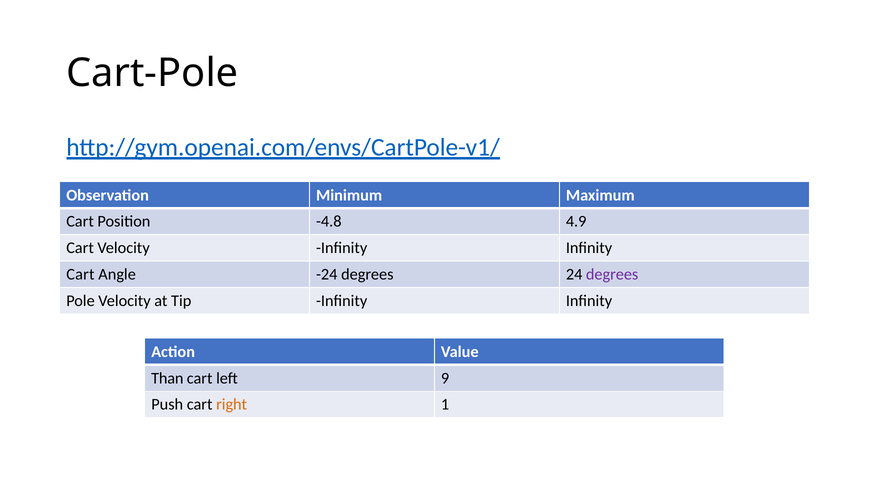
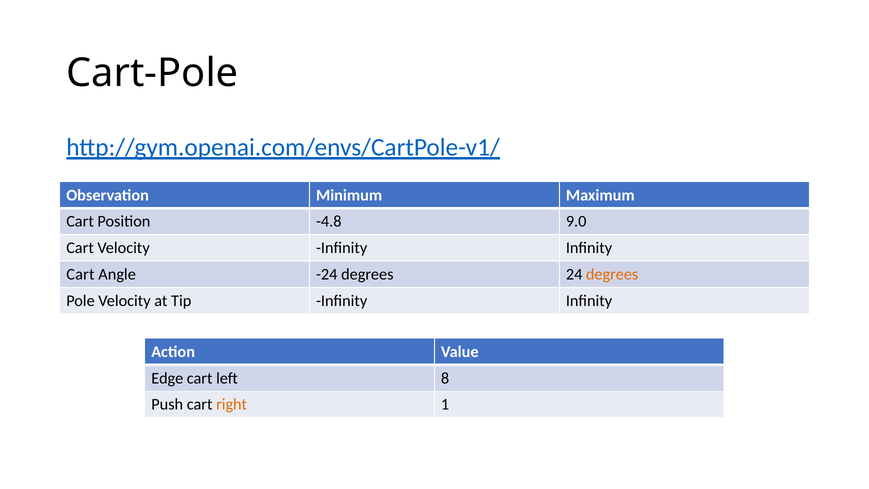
4.9: 4.9 -> 9.0 (576, 221)
degrees colour: purple -> orange (612, 274)
Than: Than -> Edge (167, 378)
9: 9 -> 8 (445, 378)
